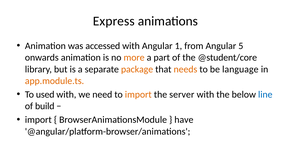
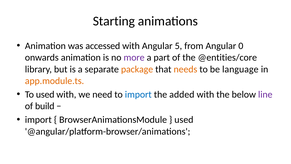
Express: Express -> Starting (114, 21)
1: 1 -> 5 (178, 46)
5: 5 -> 0 (241, 46)
more colour: orange -> purple (134, 57)
@student/core: @student/core -> @entities/core (227, 57)
import colour: orange -> blue (138, 94)
server: server -> added (182, 94)
line colour: blue -> purple (265, 94)
have: have -> used (184, 120)
